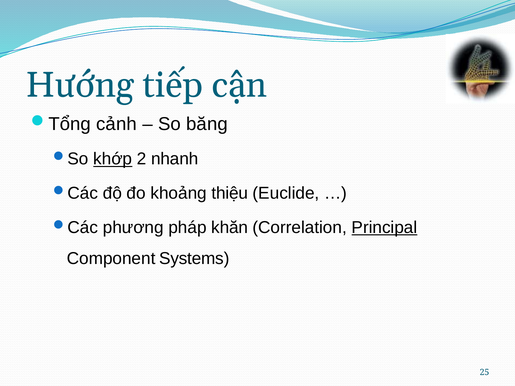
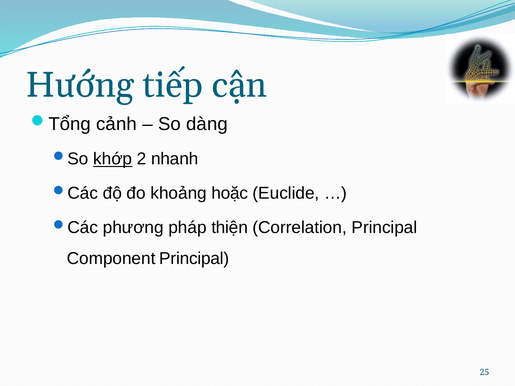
băng: băng -> dàng (207, 124)
thiệu: thiệu -> hoặc (230, 193)
khăn: khăn -> thiện (230, 228)
Principal underline: present -> none (384, 228)
Component Systems: Systems -> Principal (194, 259)
